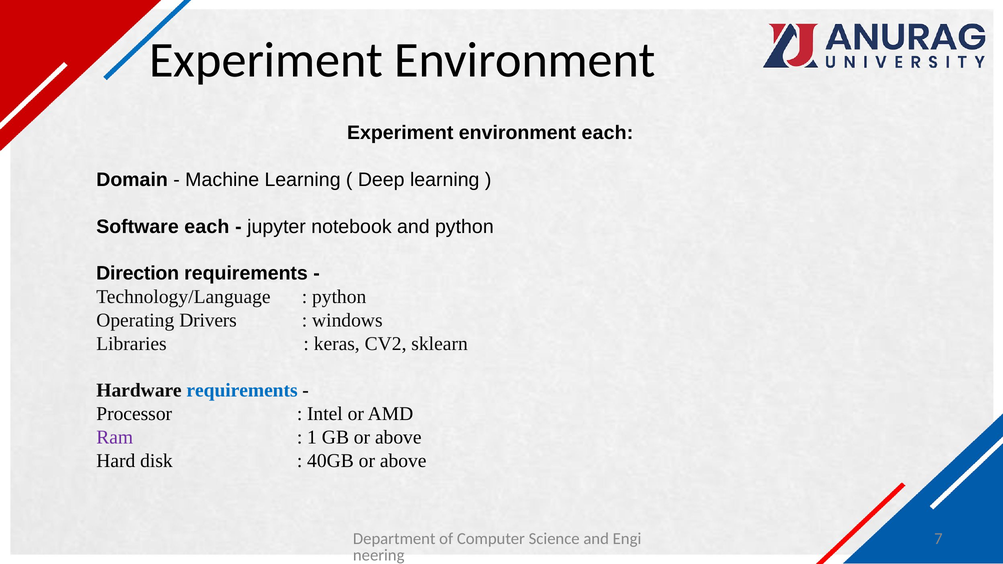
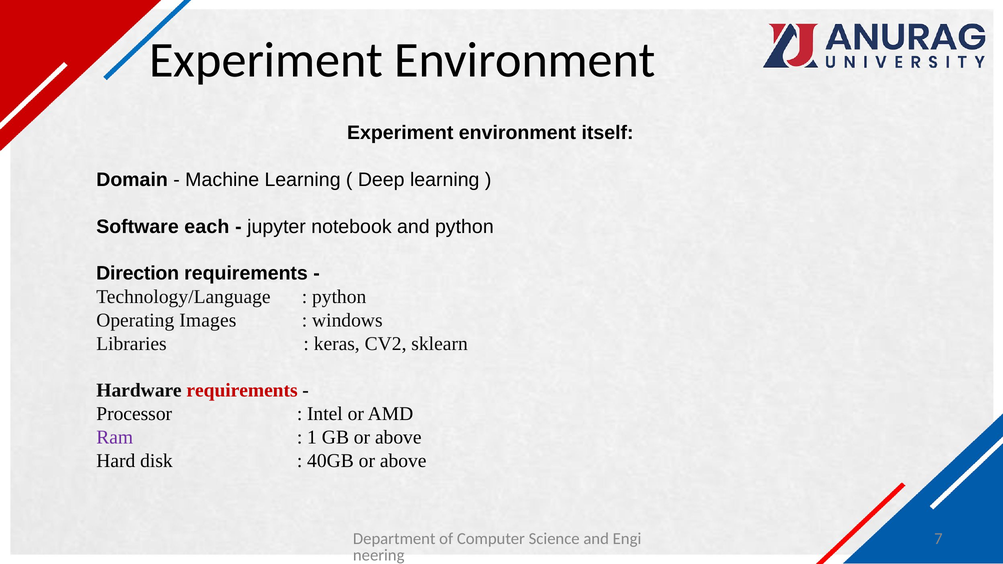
environment each: each -> itself (608, 133)
Drivers: Drivers -> Images (208, 320)
requirements colour: blue -> red (242, 391)
